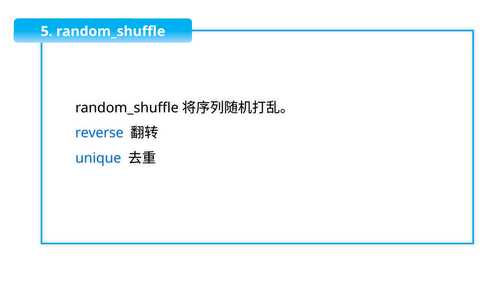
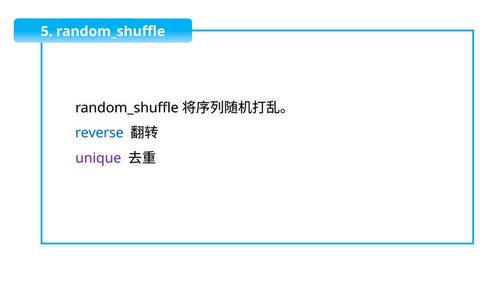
unique colour: blue -> purple (98, 158)
